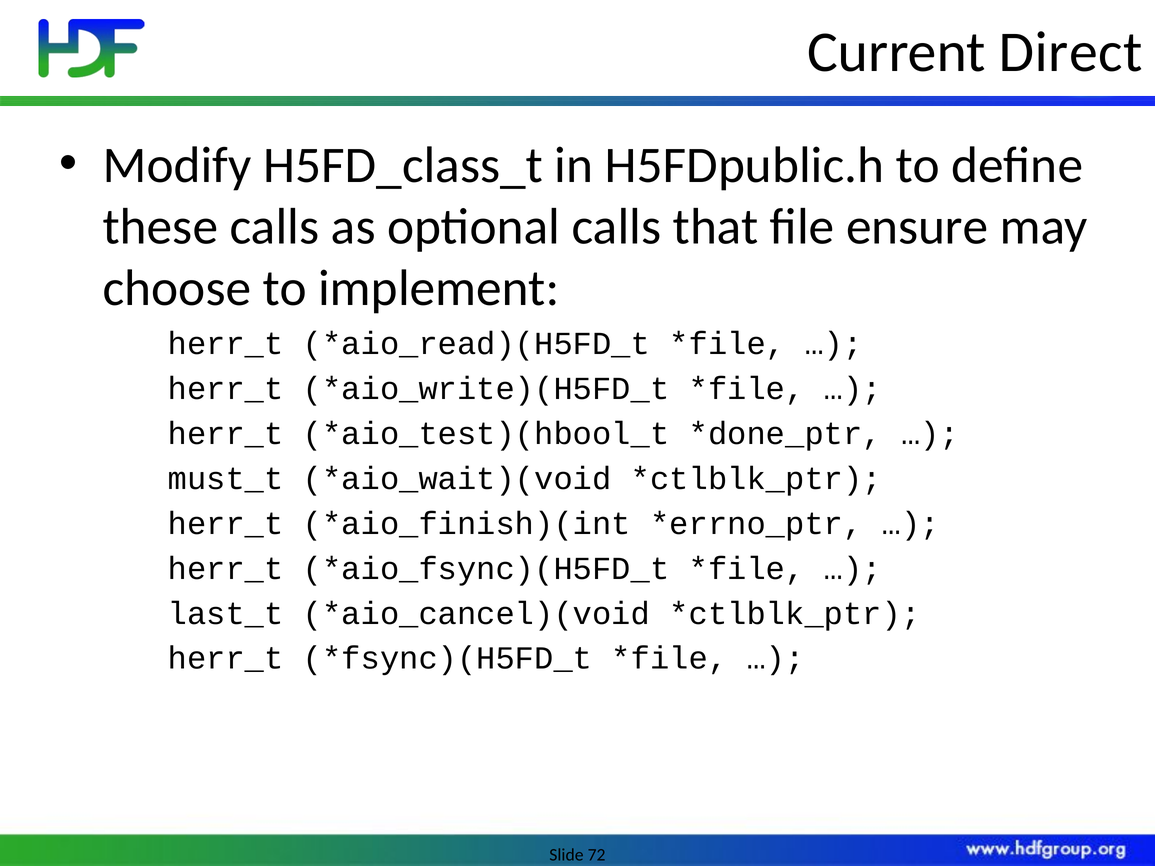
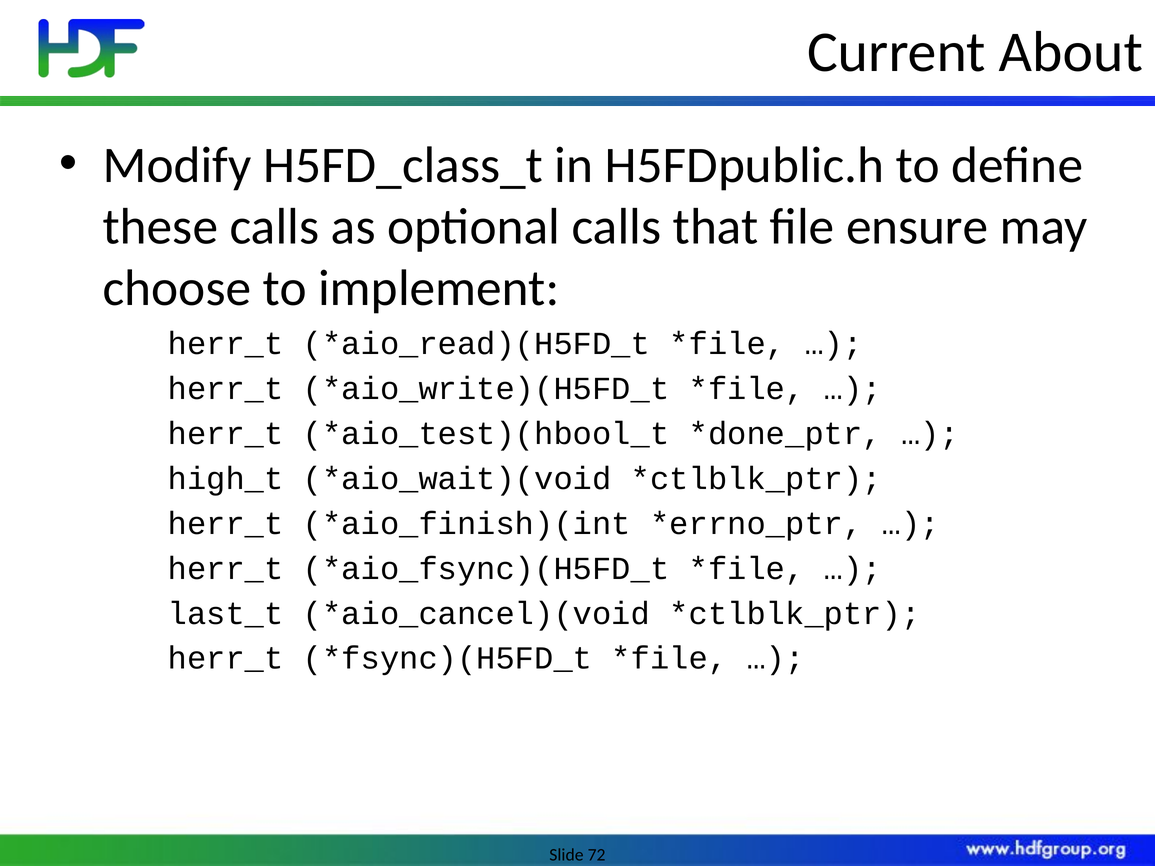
Direct: Direct -> About (1071, 52)
must_t: must_t -> high_t (226, 479)
